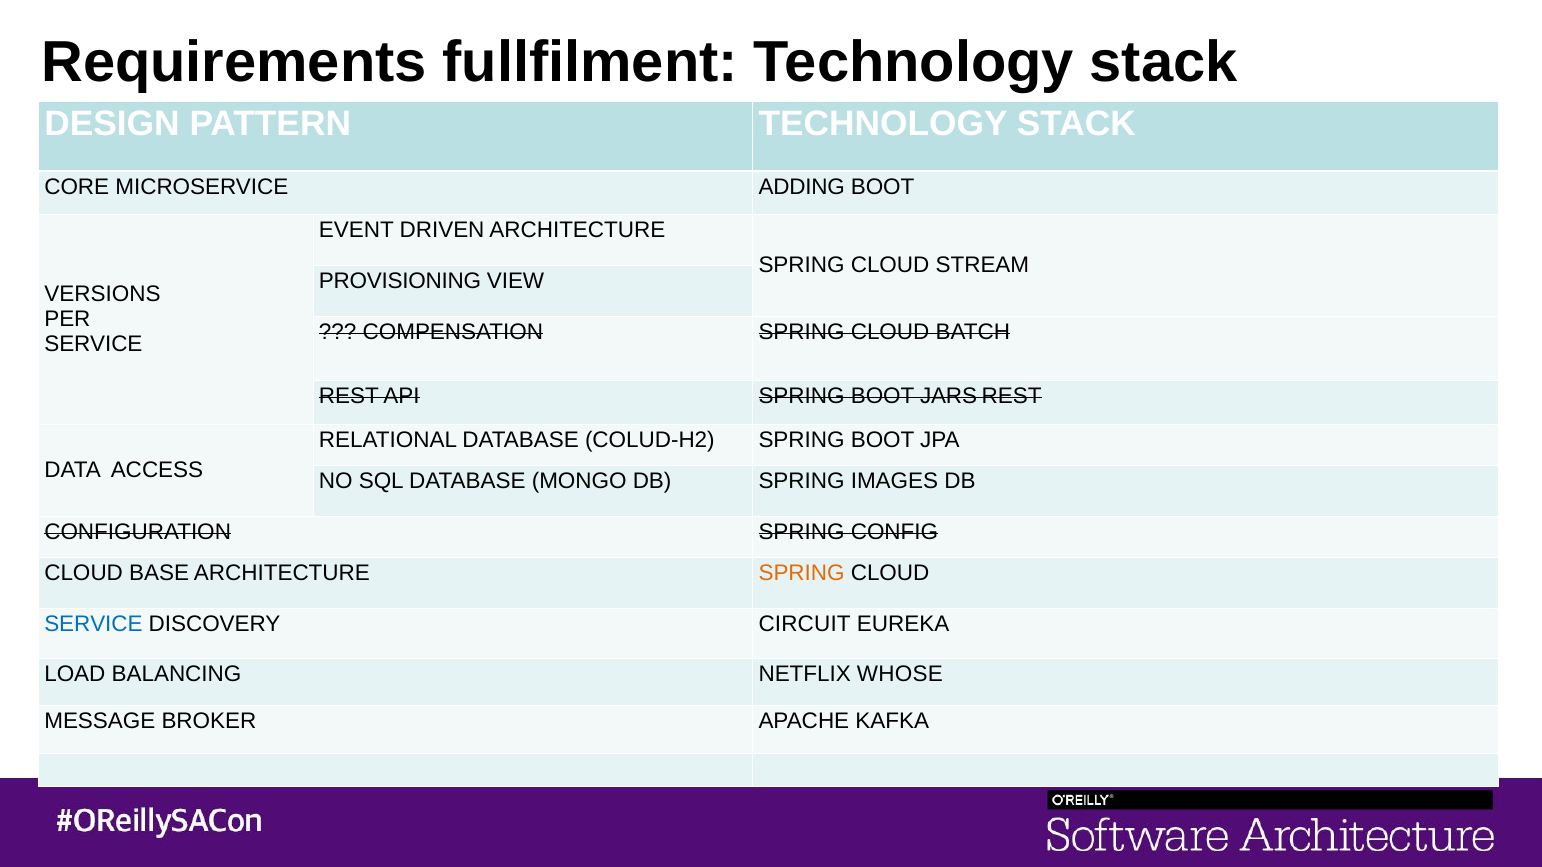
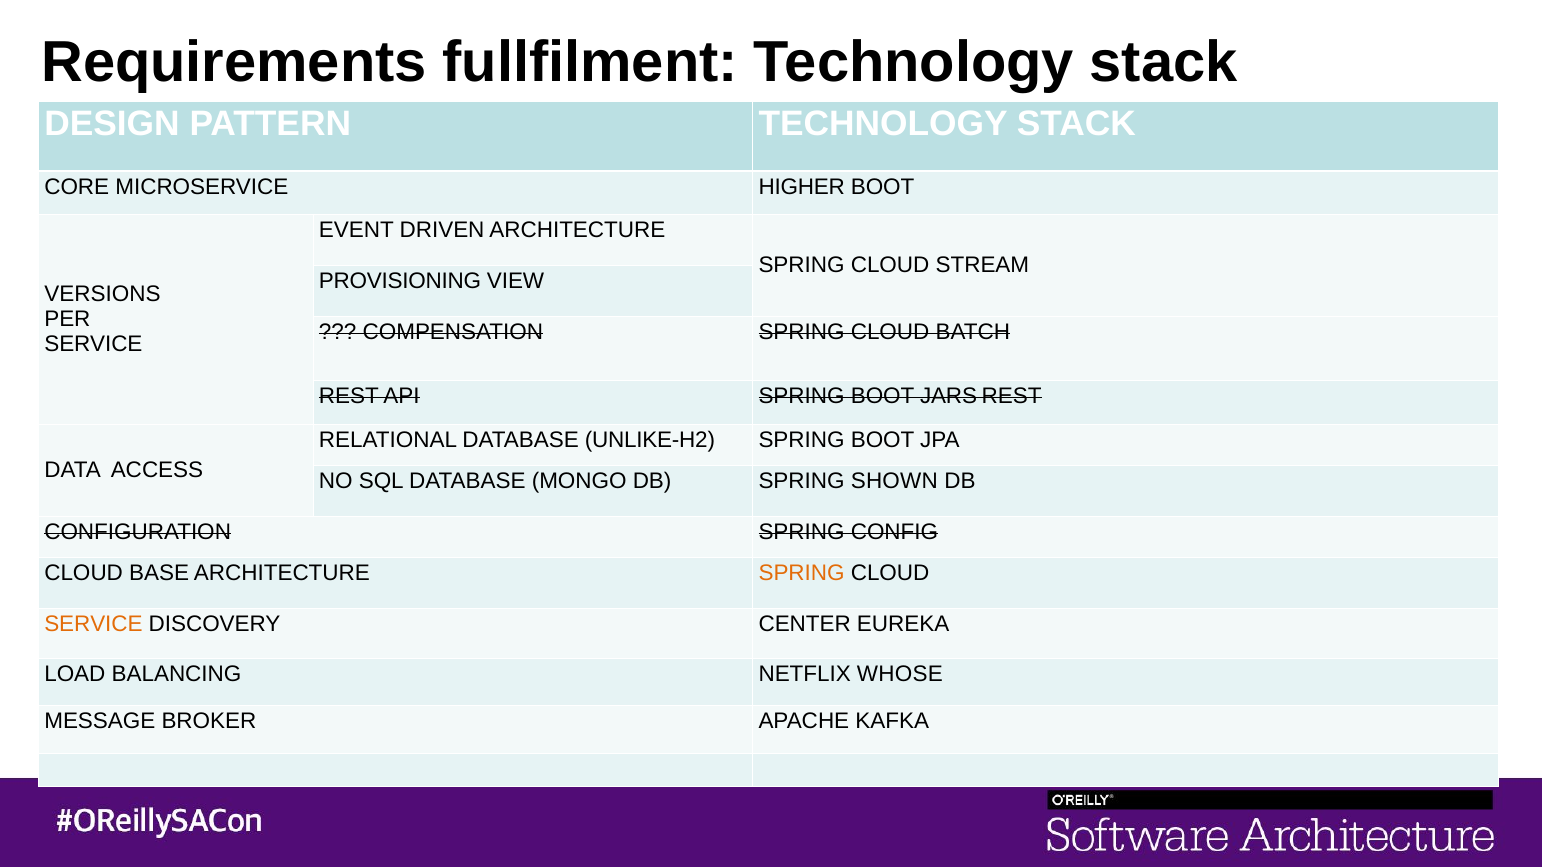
ADDING: ADDING -> HIGHER (802, 187)
COLUD-H2: COLUD-H2 -> UNLIKE-H2 (650, 440)
IMAGES: IMAGES -> SHOWN (894, 481)
SERVICE colour: blue -> orange (93, 624)
CIRCUIT: CIRCUIT -> CENTER (805, 624)
